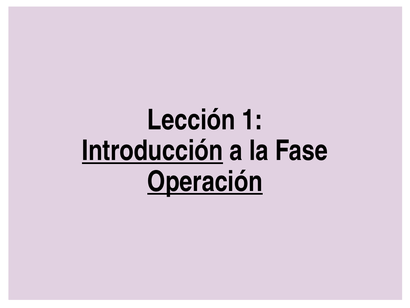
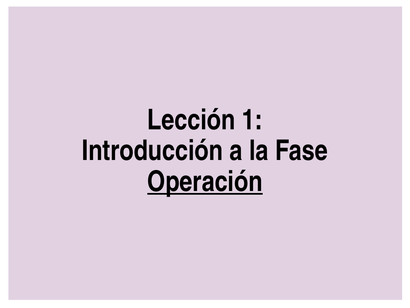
Introducción underline: present -> none (153, 151)
